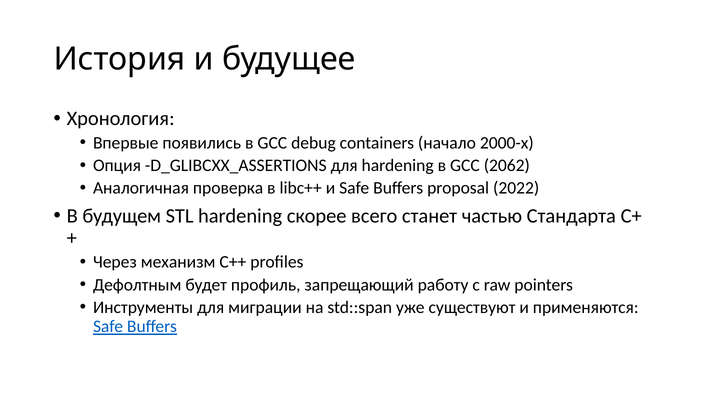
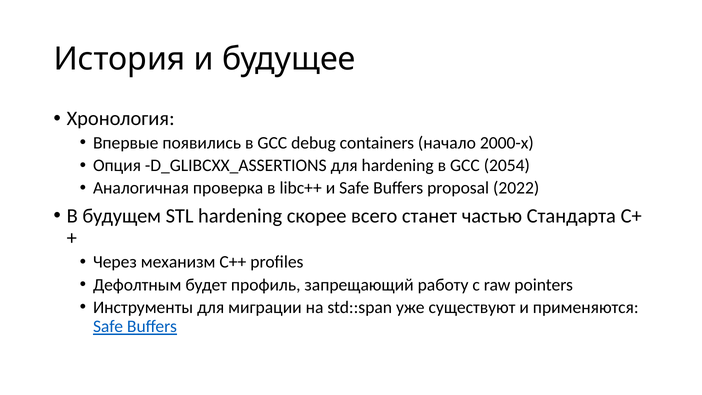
2062: 2062 -> 2054 (507, 165)
